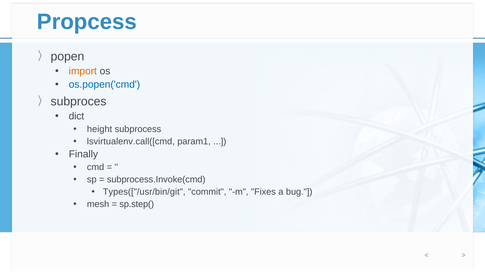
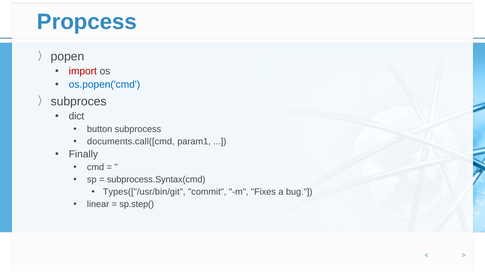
import colour: orange -> red (83, 71)
height: height -> button (100, 129)
lsvirtualenv.call([cmd: lsvirtualenv.call([cmd -> documents.call([cmd (131, 141)
subprocess.Invoke(cmd: subprocess.Invoke(cmd -> subprocess.Syntax(cmd (156, 179)
mesh: mesh -> linear (98, 204)
